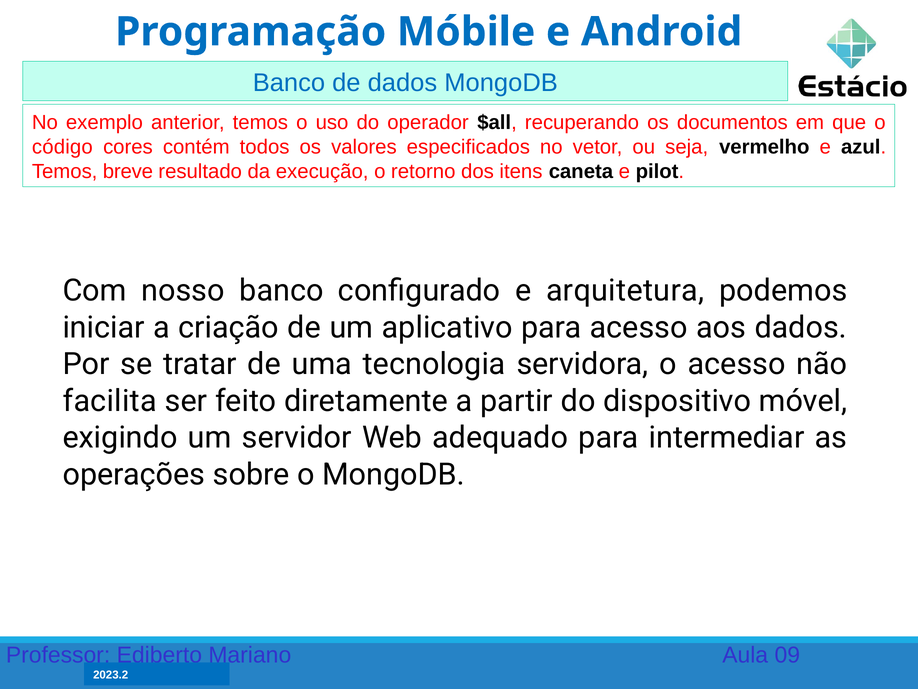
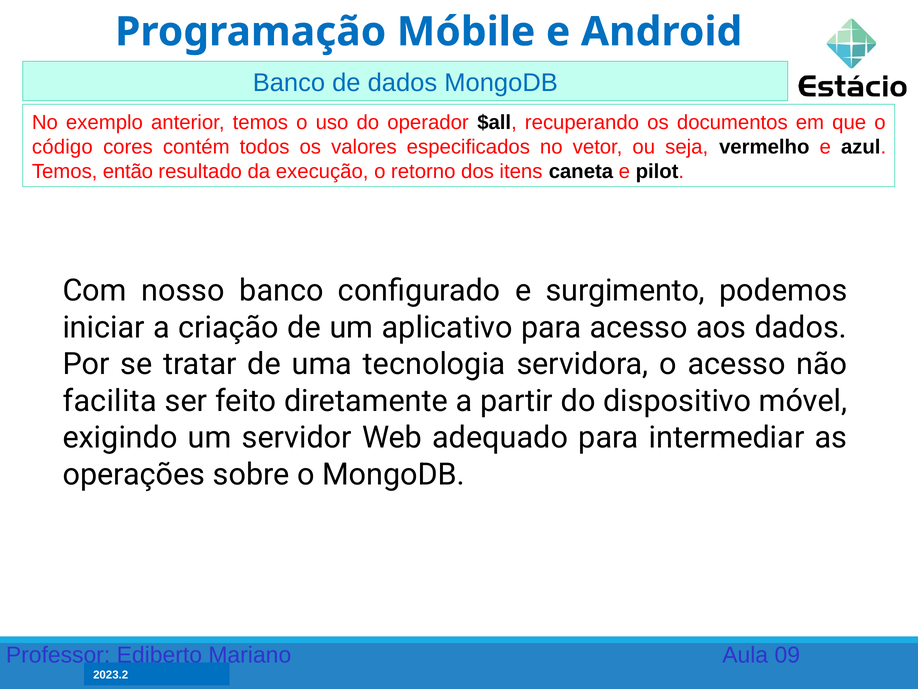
breve: breve -> então (128, 171)
arquitetura: arquitetura -> surgimento (625, 290)
